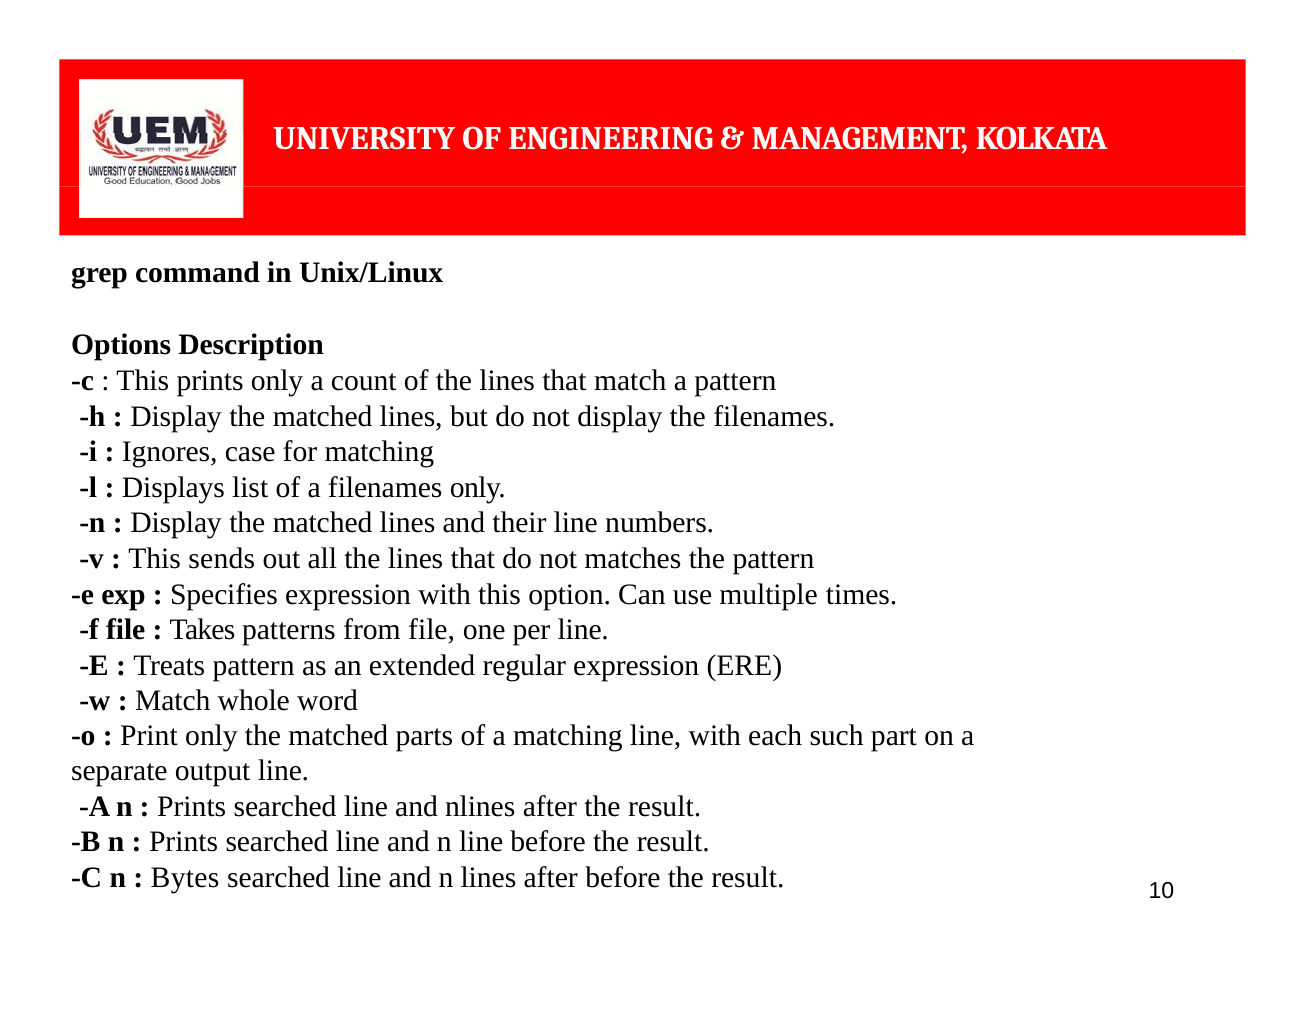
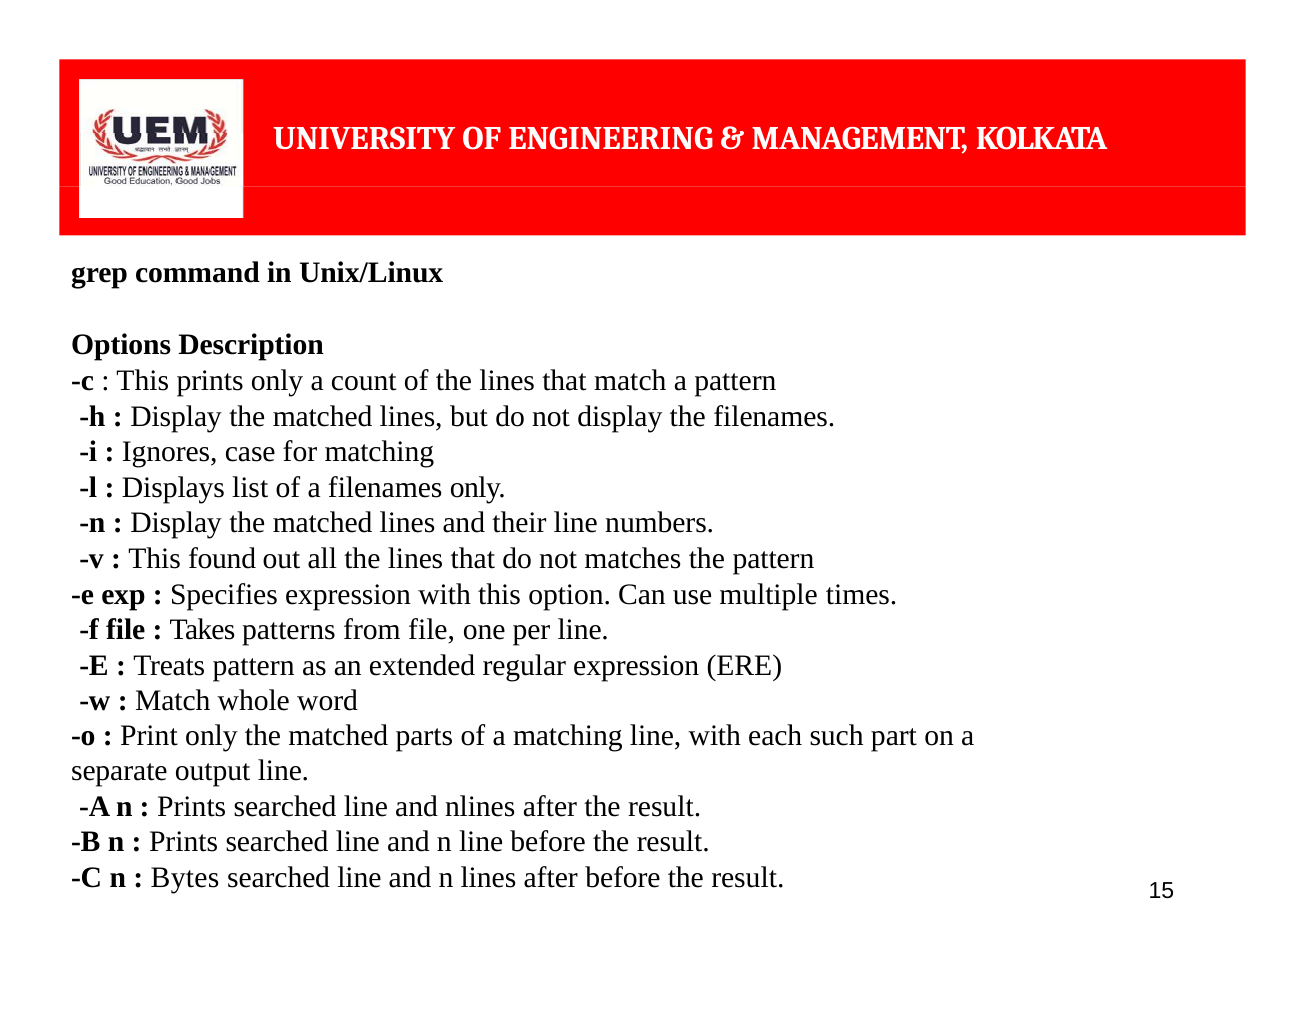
sends: sends -> found (222, 558)
10: 10 -> 15 (1161, 890)
